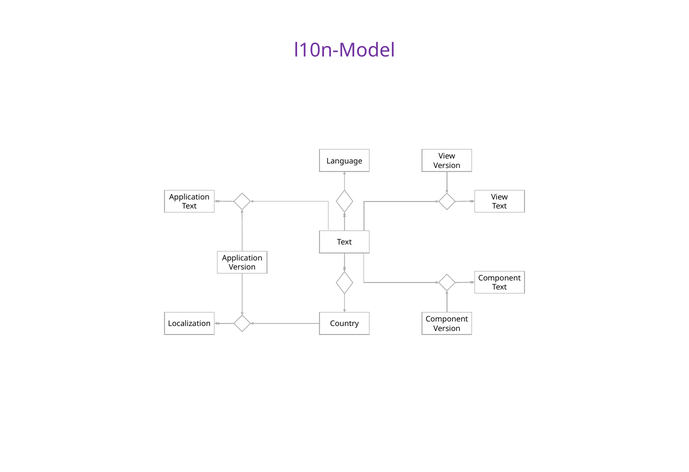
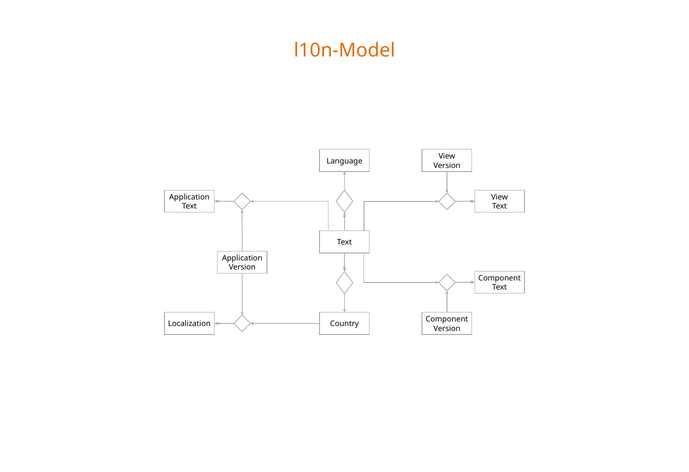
l10n-Model colour: purple -> orange (344, 51)
